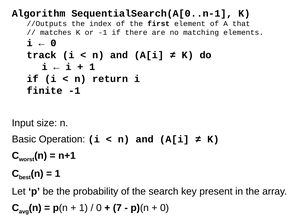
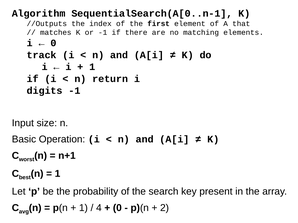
finite: finite -> digits (45, 91)
0: 0 -> 4 (99, 208)
7: 7 -> 0 (117, 208)
0: 0 -> 2 (165, 208)
